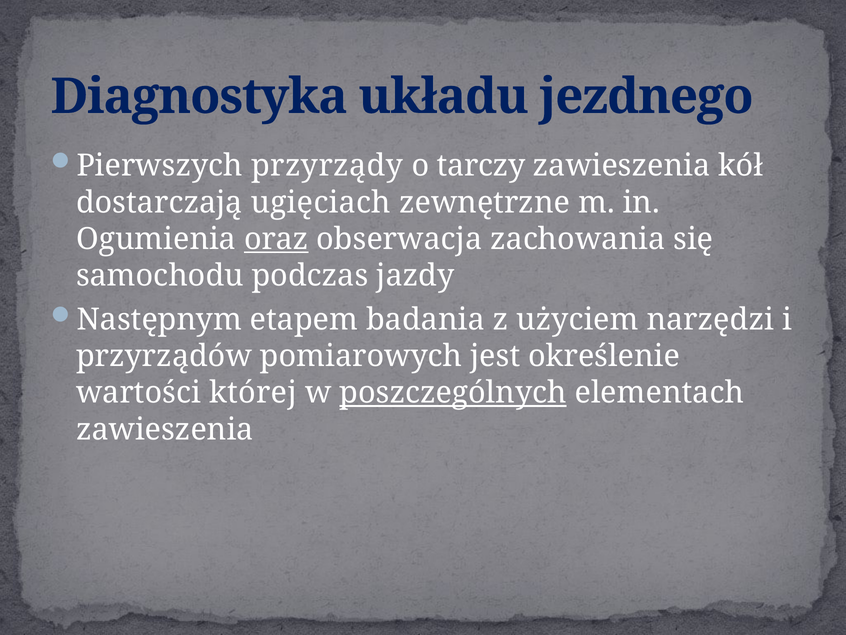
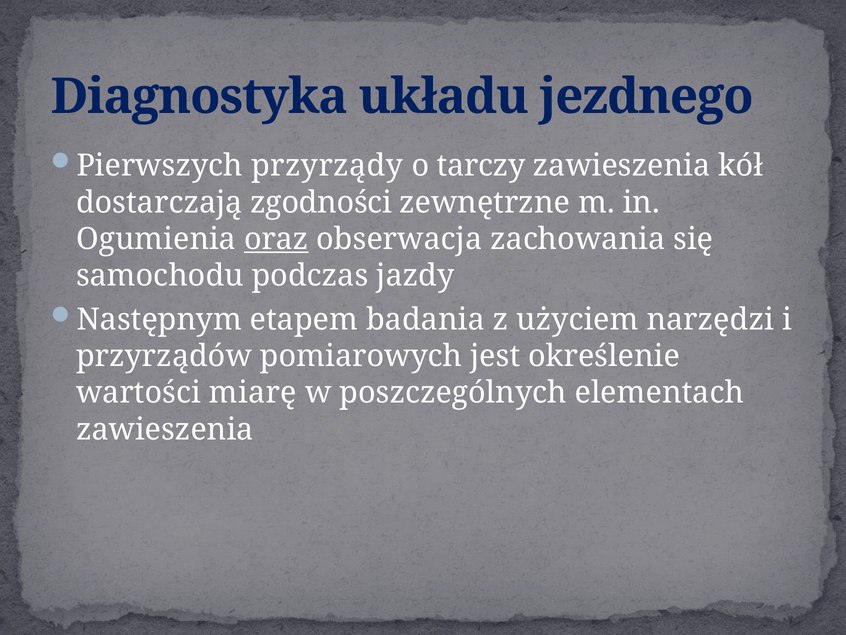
ugięciach: ugięciach -> zgodności (321, 202)
której: której -> miarę (253, 393)
poszczególnych underline: present -> none (453, 393)
